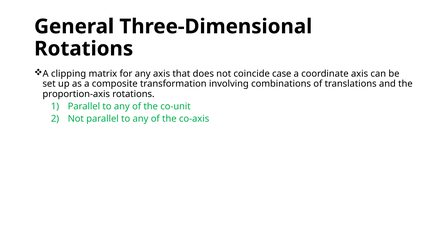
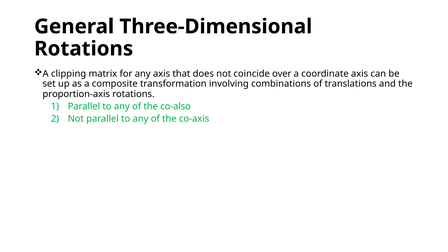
case: case -> over (282, 74)
co-unit: co-unit -> co-also (176, 106)
